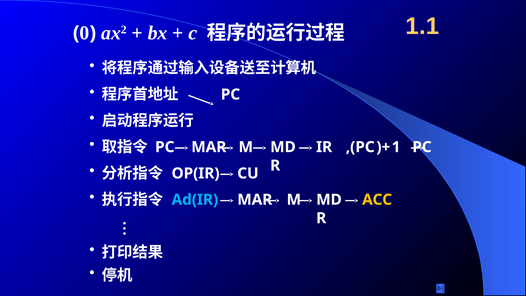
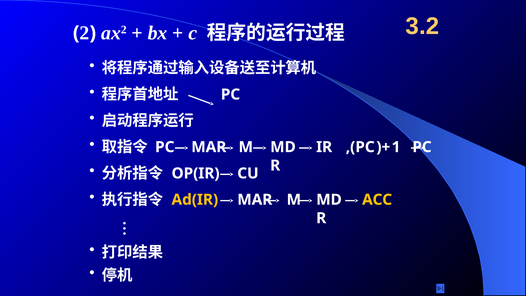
1.1: 1.1 -> 3.2 (422, 26)
0: 0 -> 2 (84, 33)
Ad(IR colour: light blue -> yellow (195, 200)
